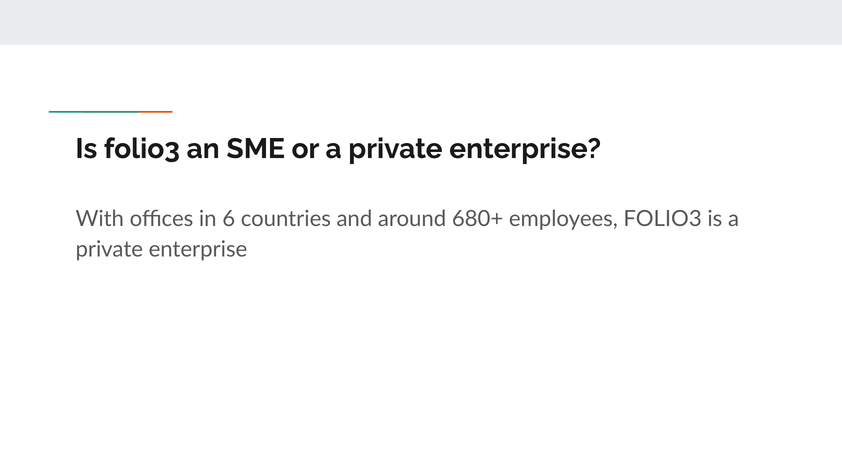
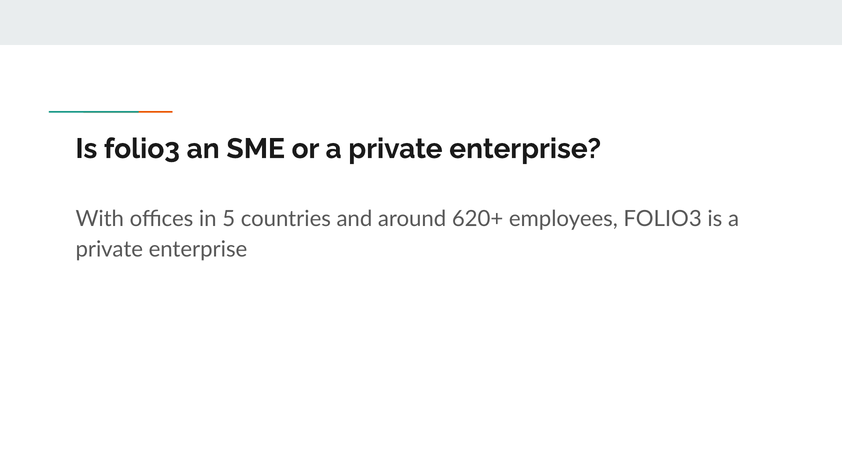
6: 6 -> 5 (229, 219)
680+: 680+ -> 620+ (478, 219)
